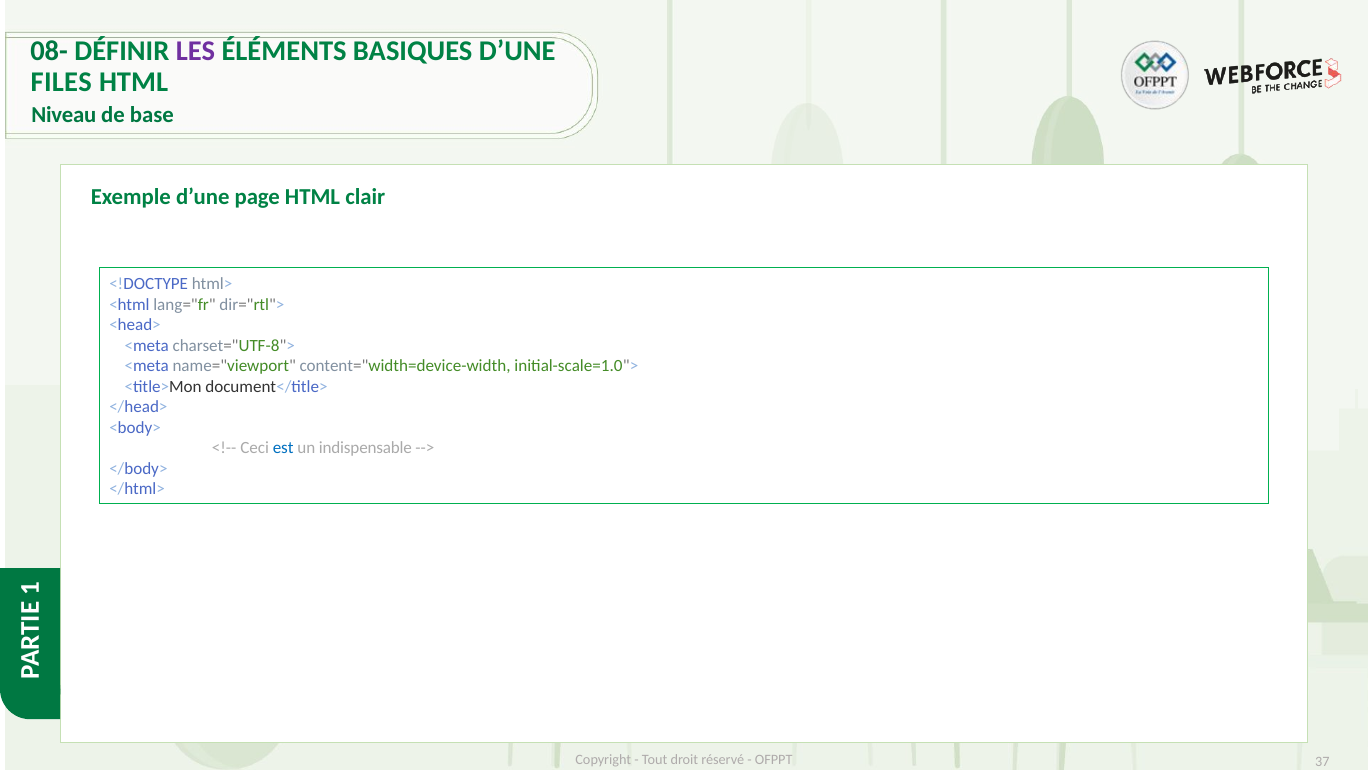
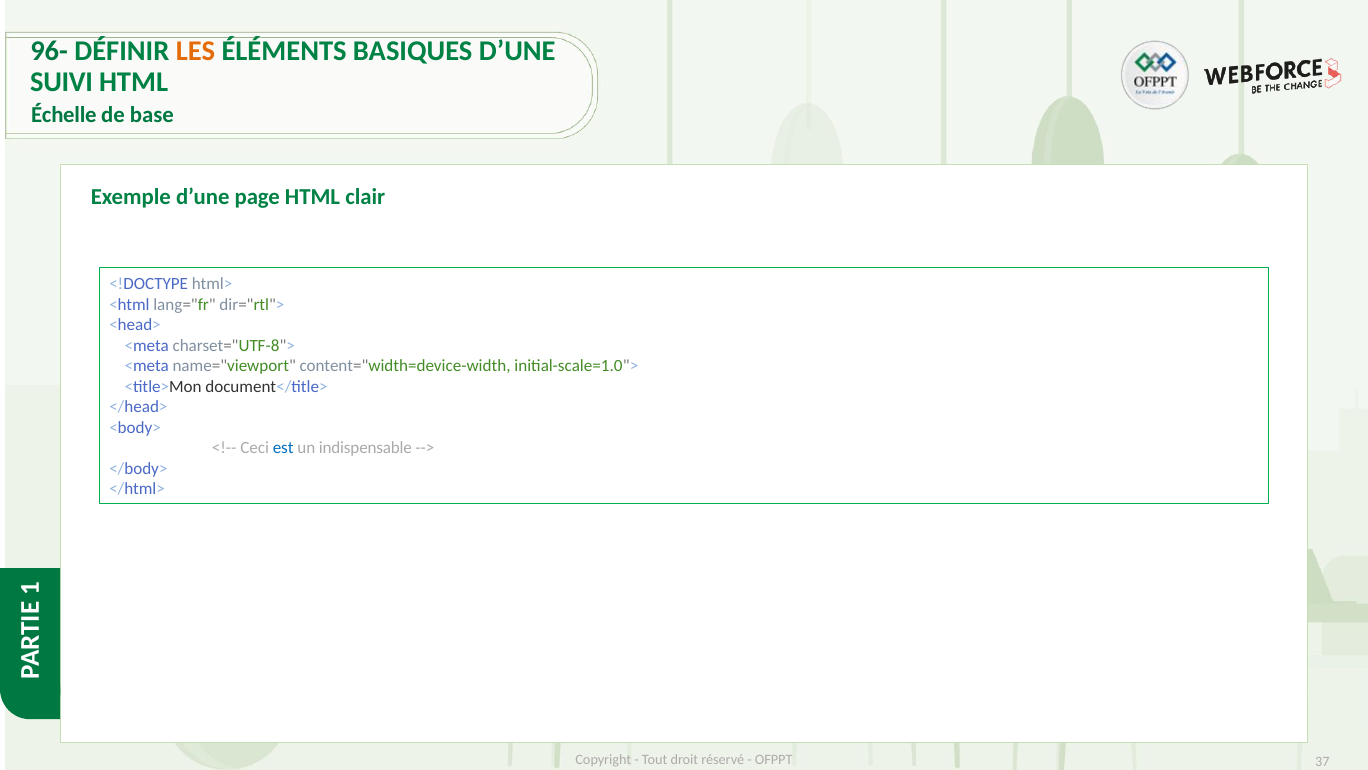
08-: 08- -> 96- (49, 51)
LES colour: purple -> orange (196, 51)
FILES: FILES -> SUIVI (62, 82)
Niveau: Niveau -> Échelle (64, 115)
